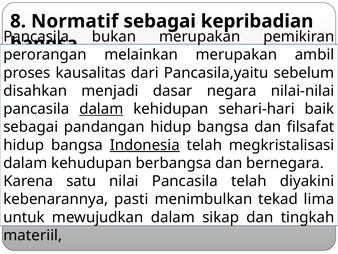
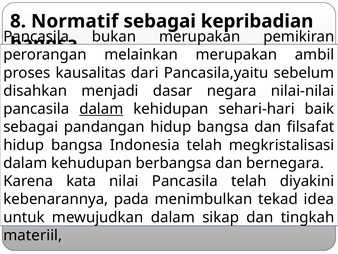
Indonesia underline: present -> none (145, 145)
satu: satu -> kata (81, 181)
pasti: pasti -> pada (131, 199)
lima: lima -> idea (319, 199)
